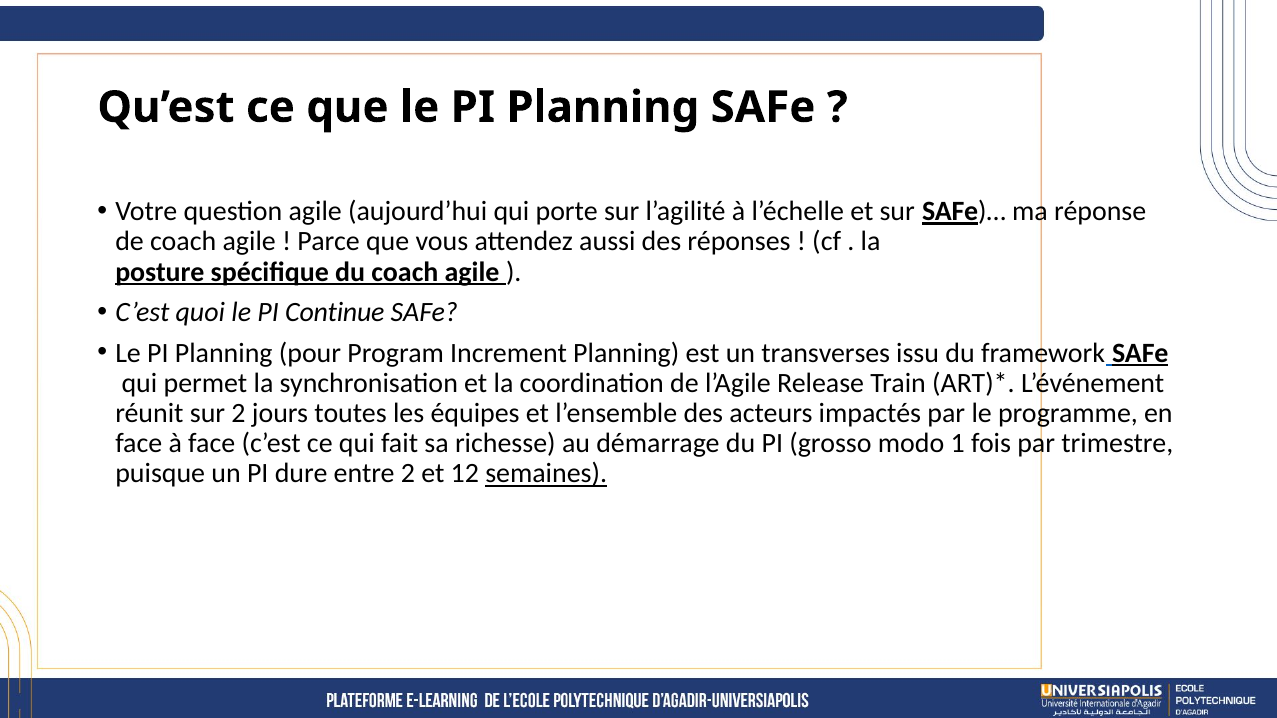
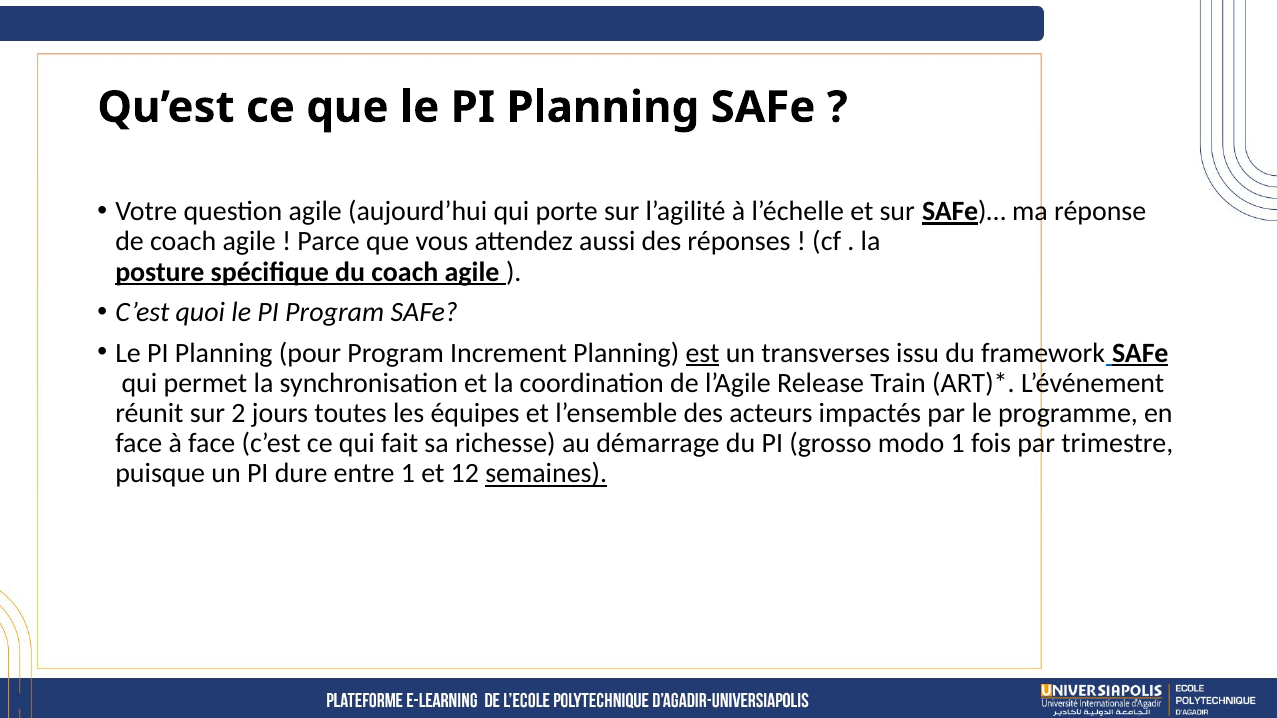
PI Continue: Continue -> Program (335, 313)
est underline: none -> present (703, 353)
entre 2: 2 -> 1 (408, 474)
